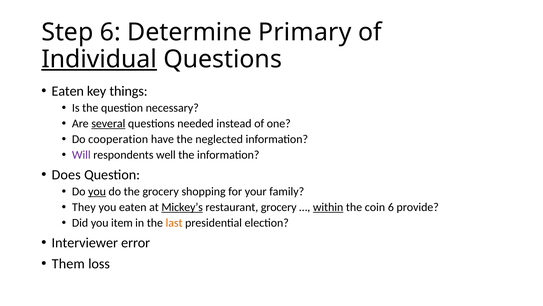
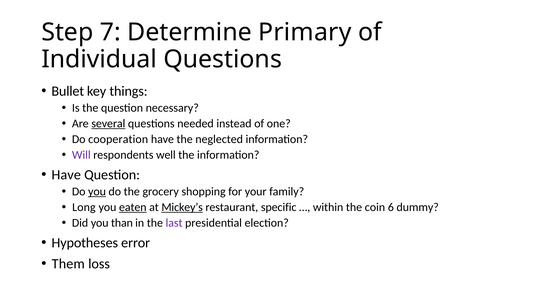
Step 6: 6 -> 7 (110, 32)
Individual underline: present -> none (99, 59)
Eaten: Eaten -> Bullet (68, 91)
Does: Does -> Have (66, 174)
They: They -> Long (84, 207)
eaten underline: none -> present (133, 207)
restaurant grocery: grocery -> specific (279, 207)
within underline: present -> none (328, 207)
provide: provide -> dummy (418, 207)
item: item -> than (122, 223)
last colour: orange -> purple (174, 223)
Interviewer: Interviewer -> Hypotheses (85, 242)
